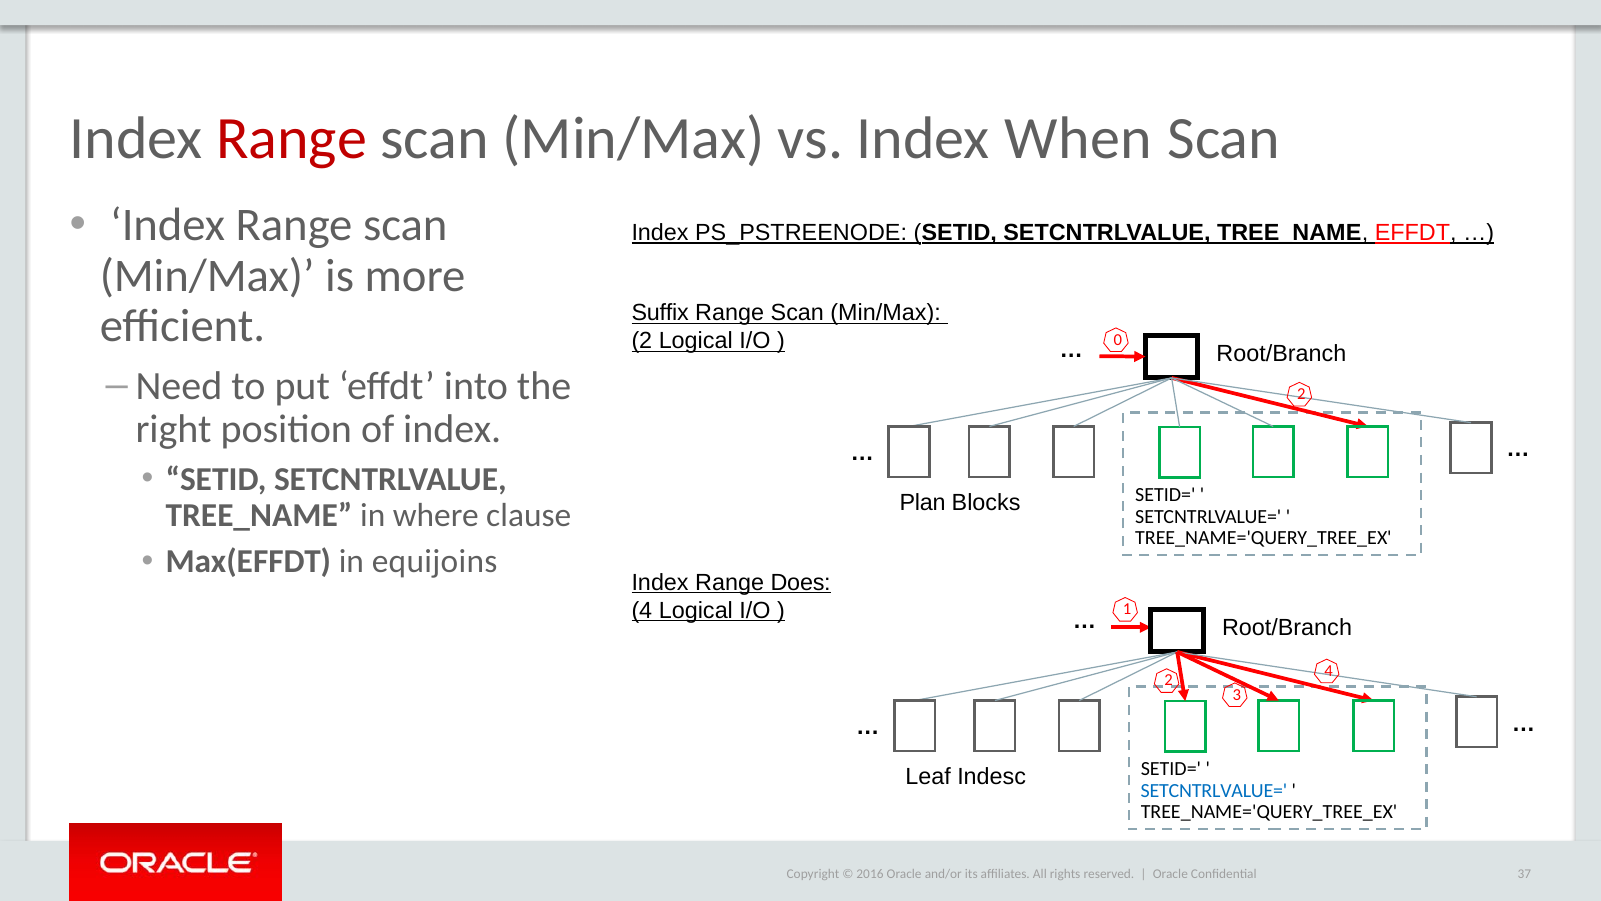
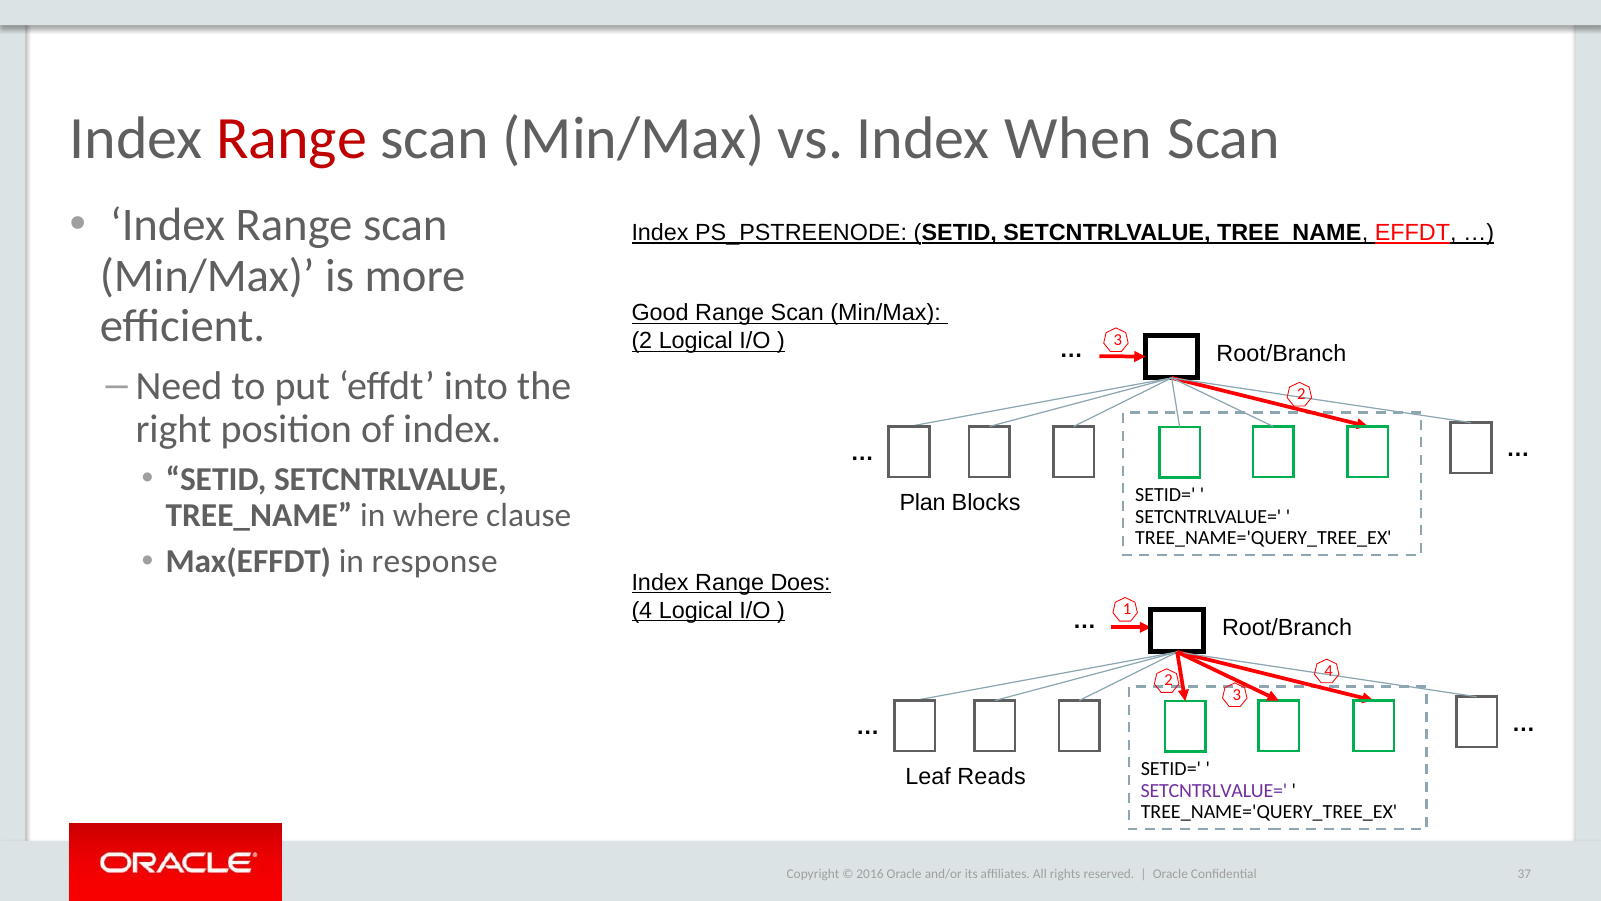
Suffix: Suffix -> Good (660, 313)
0: 0 -> 3 (1118, 339)
equijoins: equijoins -> response (435, 561)
Indesc: Indesc -> Reads (992, 776)
SETCNTRLVALUE= colour: blue -> purple (1214, 790)
